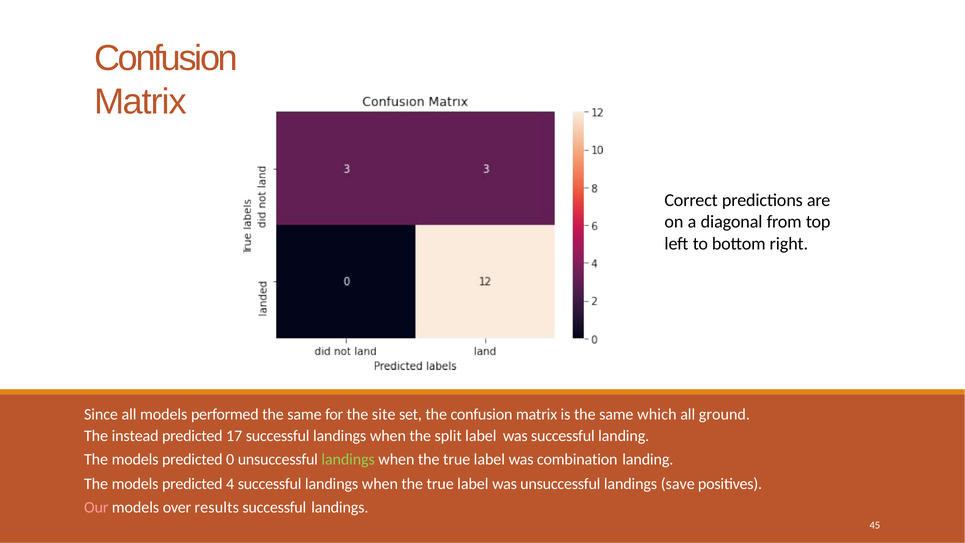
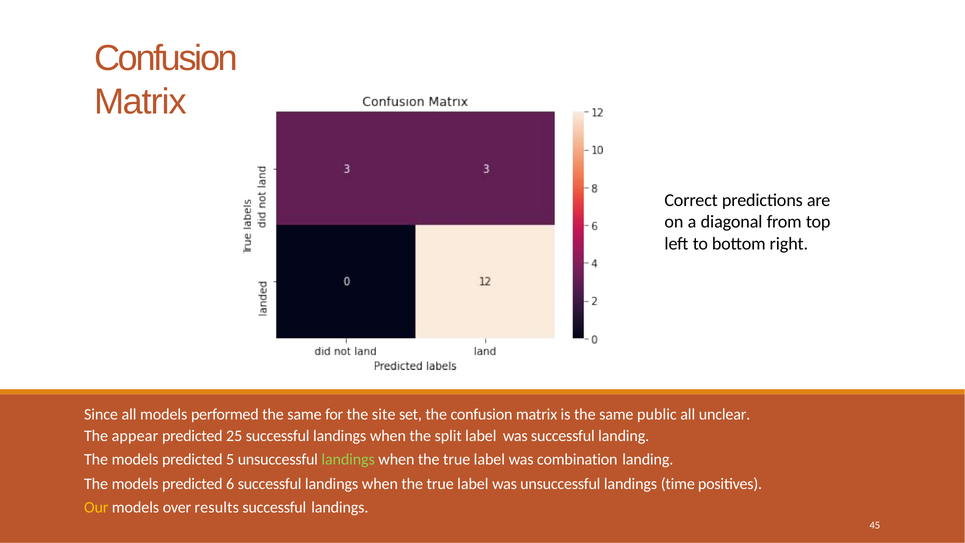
which: which -> public (657, 414)
ground: ground -> unclear (725, 414)
instead: instead -> appear (135, 436)
17: 17 -> 25 (234, 436)
0: 0 -> 5 (230, 459)
4: 4 -> 6 (230, 484)
save: save -> time (678, 484)
Our colour: pink -> yellow (96, 507)
